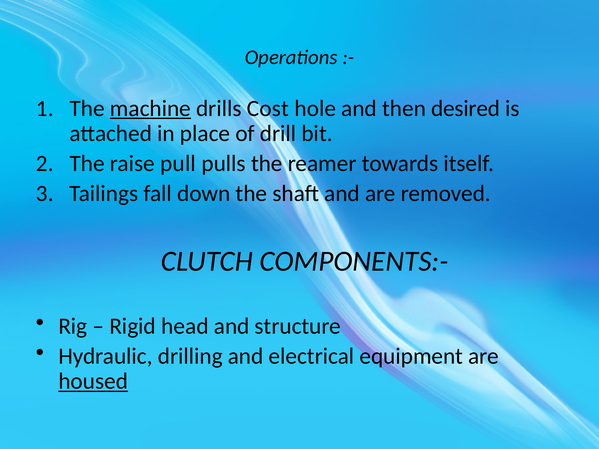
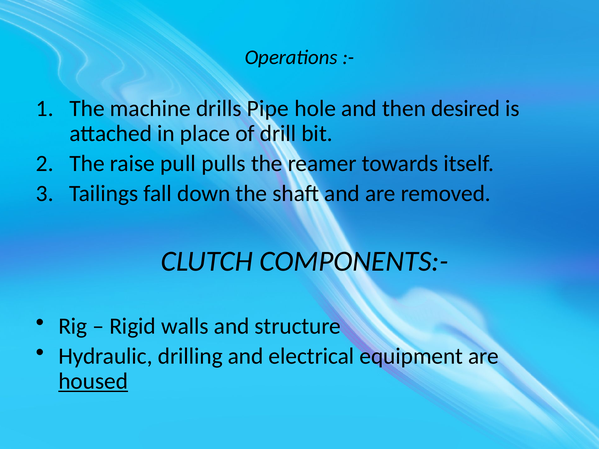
machine underline: present -> none (150, 108)
Cost: Cost -> Pipe (268, 108)
head: head -> walls (185, 326)
